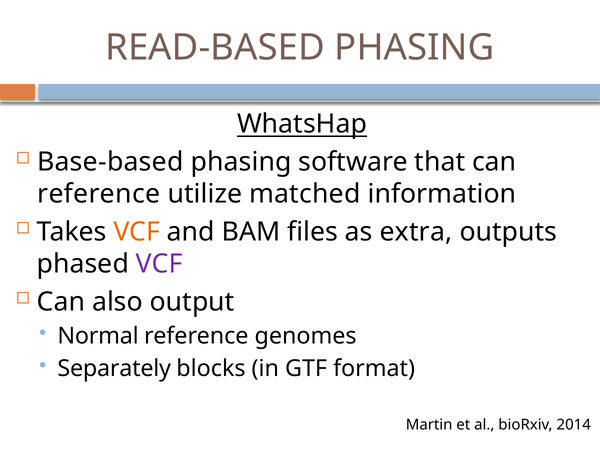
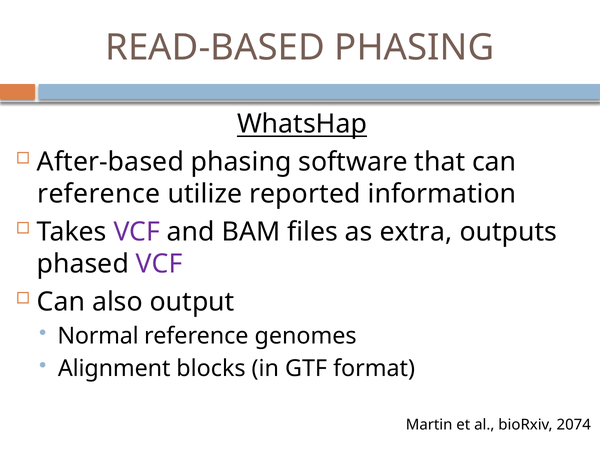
Base-based: Base-based -> After-based (110, 162)
matched: matched -> reported (305, 194)
VCF colour: orange -> purple (137, 232)
Separately: Separately -> Alignment (114, 369)
2014: 2014 -> 2074 (574, 425)
